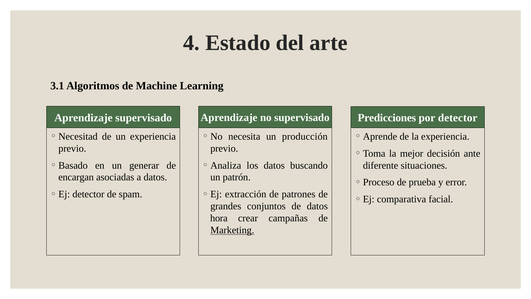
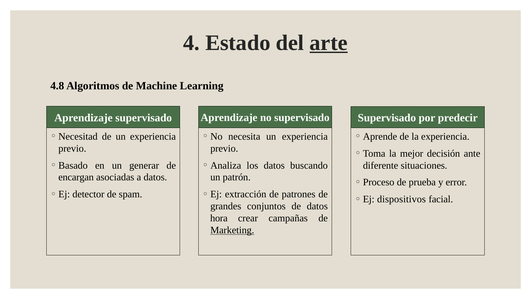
arte underline: none -> present (329, 43)
3.1: 3.1 -> 4.8 (57, 86)
supervisado Predicciones: Predicciones -> Supervisado (387, 118)
por detector: detector -> predecir (458, 118)
necesita un producción: producción -> experiencia (305, 136)
comparativa: comparativa -> dispositivos (401, 199)
